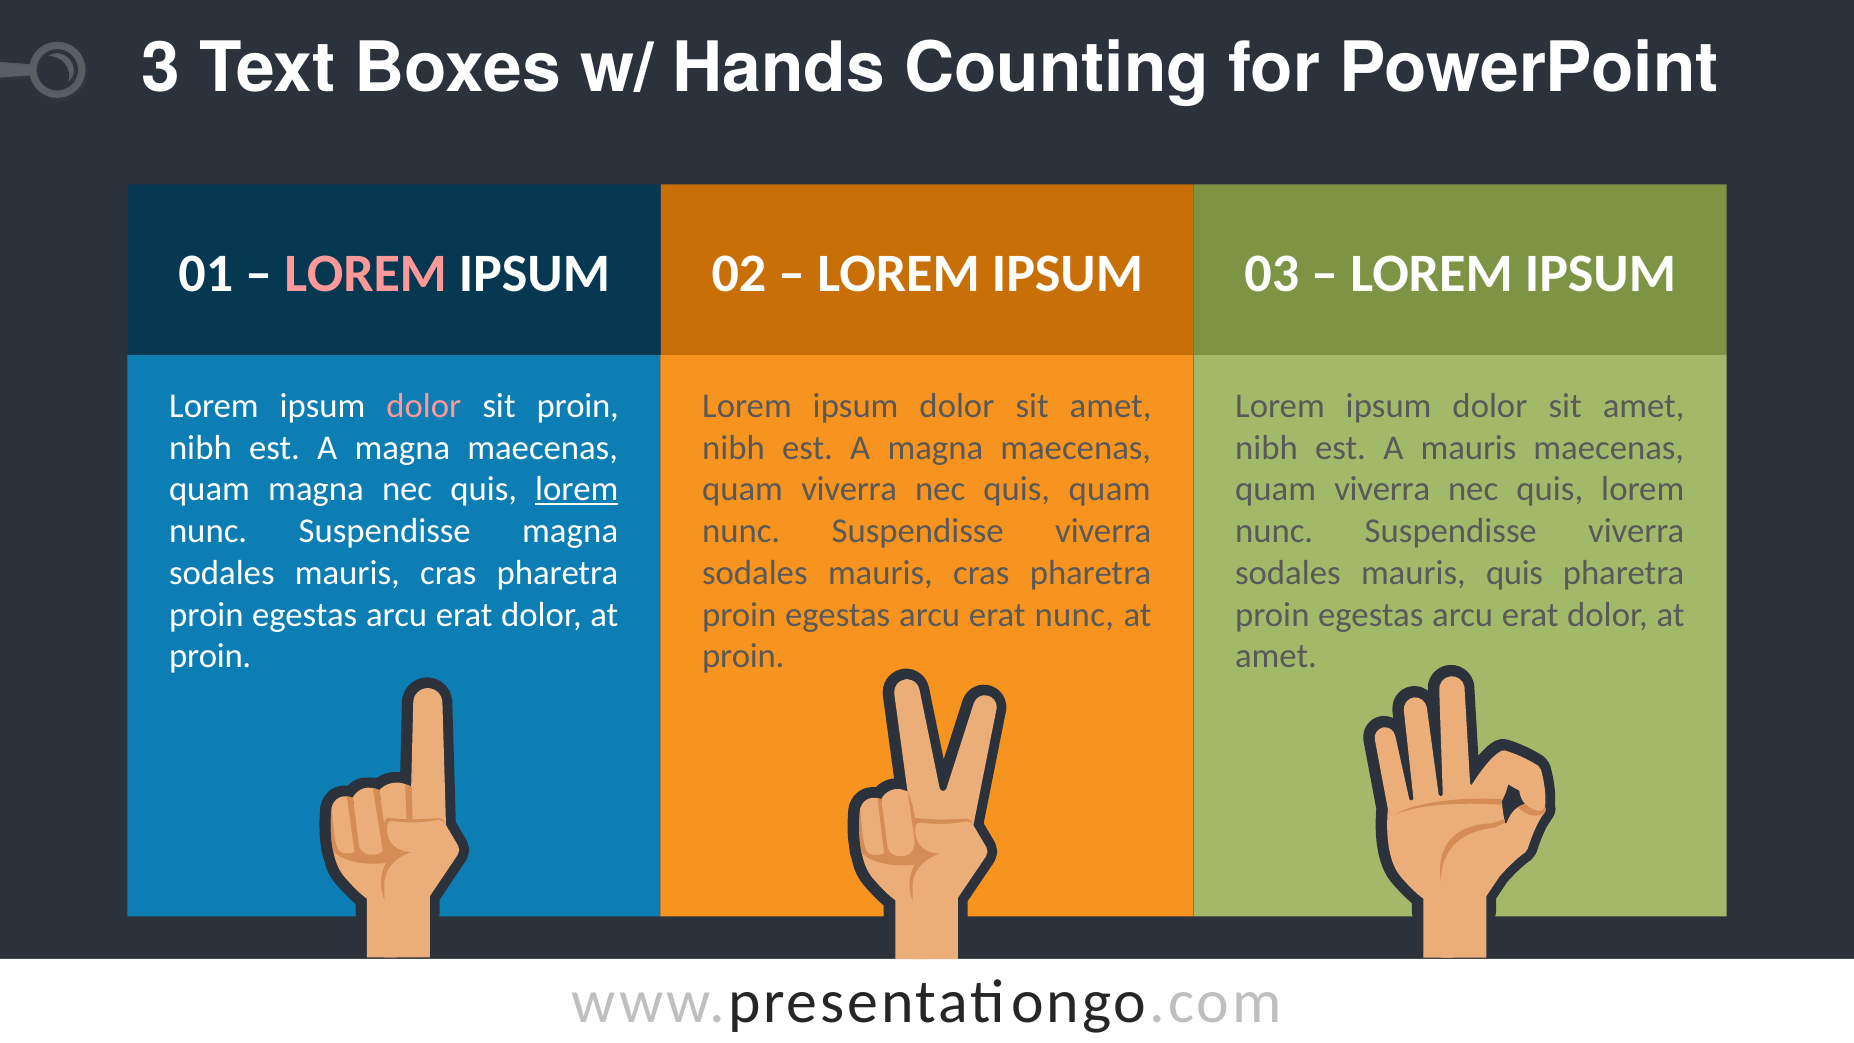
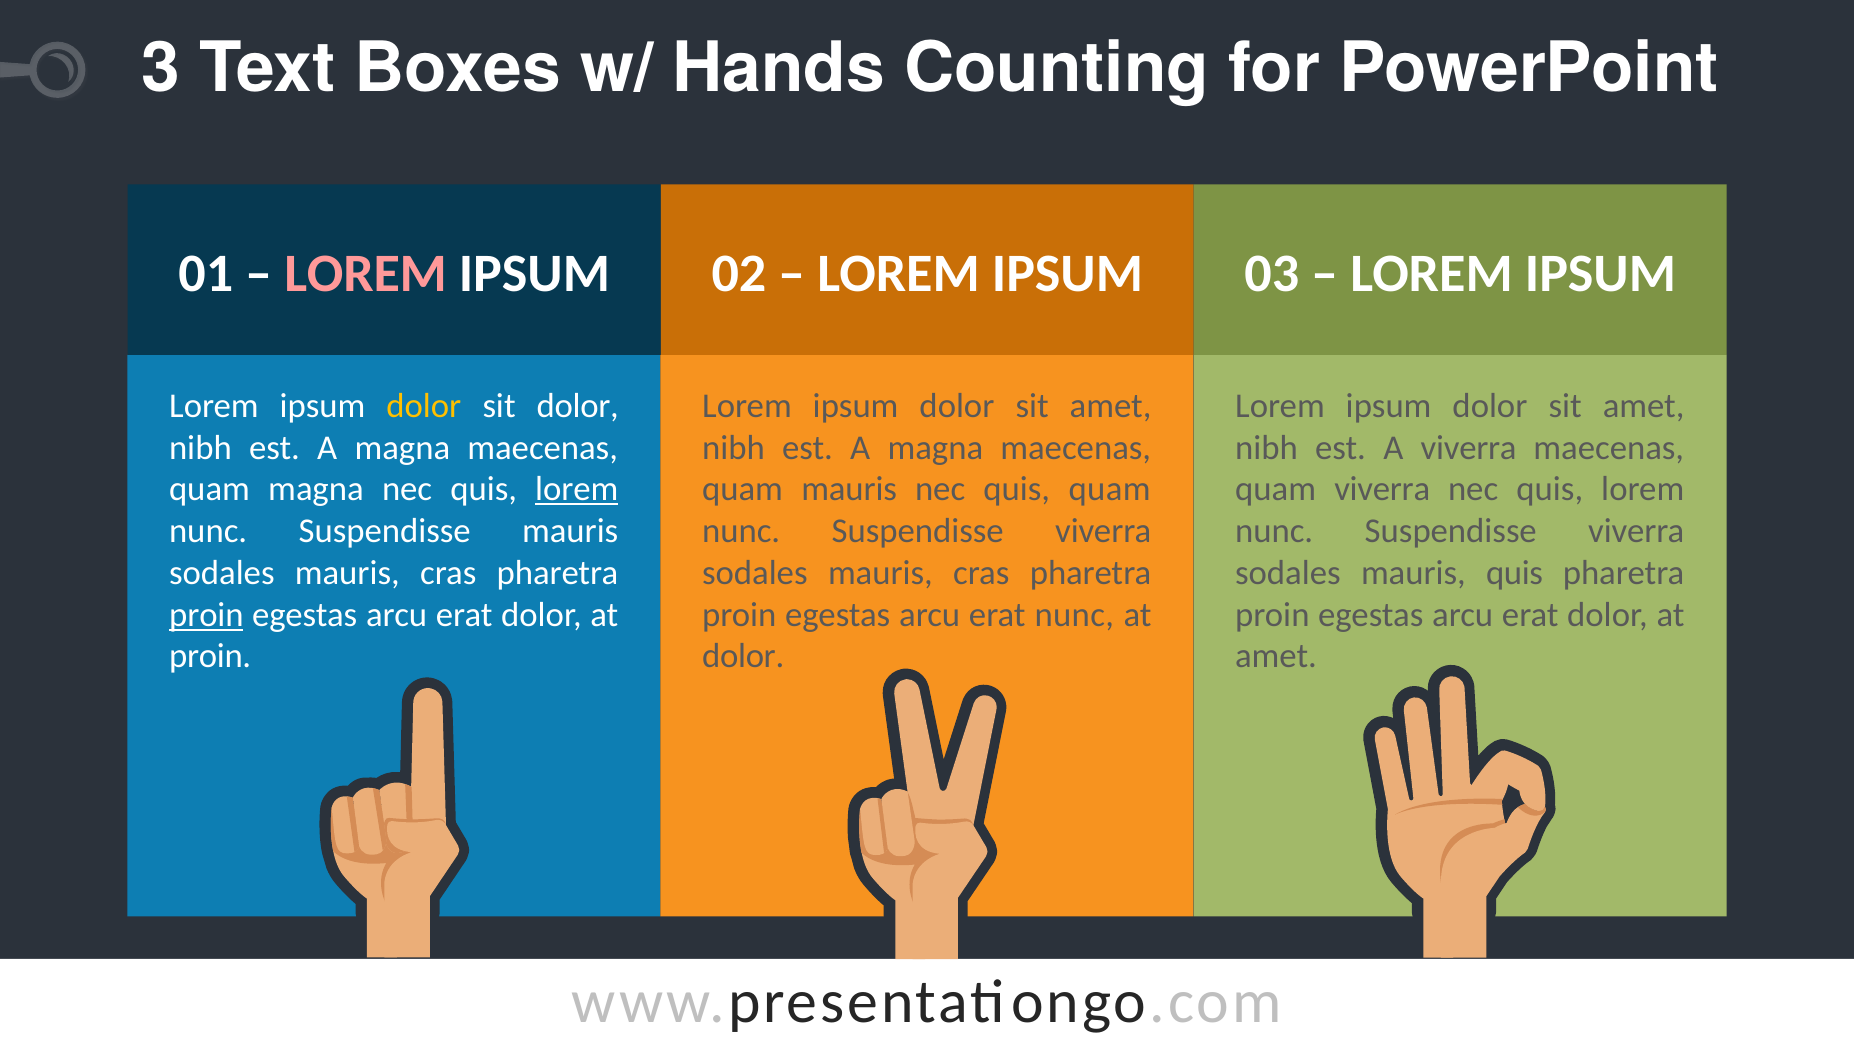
dolor colour: pink -> yellow (424, 406)
sit proin: proin -> dolor (578, 406)
A mauris: mauris -> viverra (1469, 448)
viverra: viverra -> mauris (849, 489)
Suspendisse magna: magna -> mauris (570, 531)
proin underline: none -> present (206, 615)
proin: proin -> dolor (743, 656)
